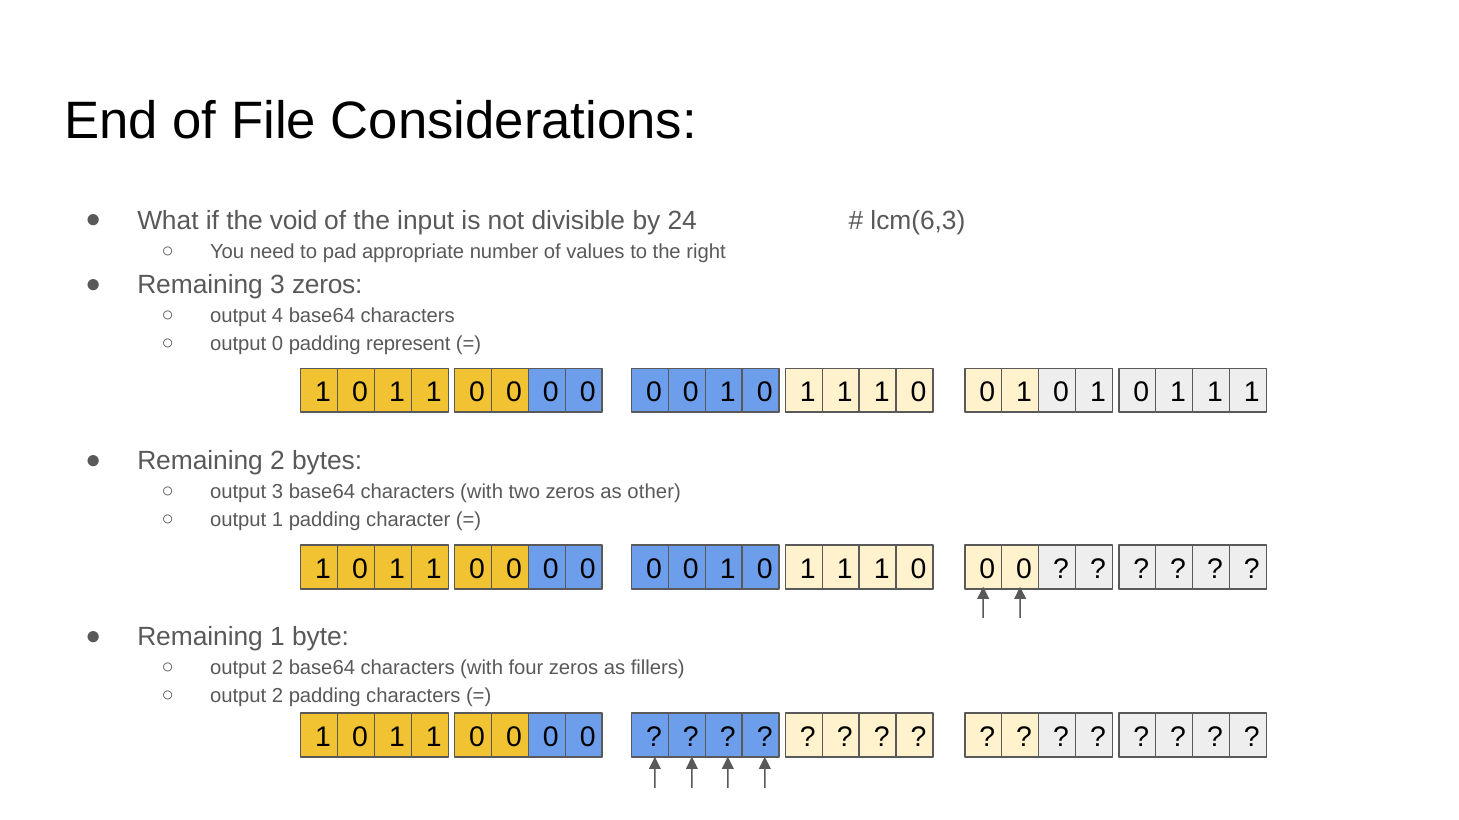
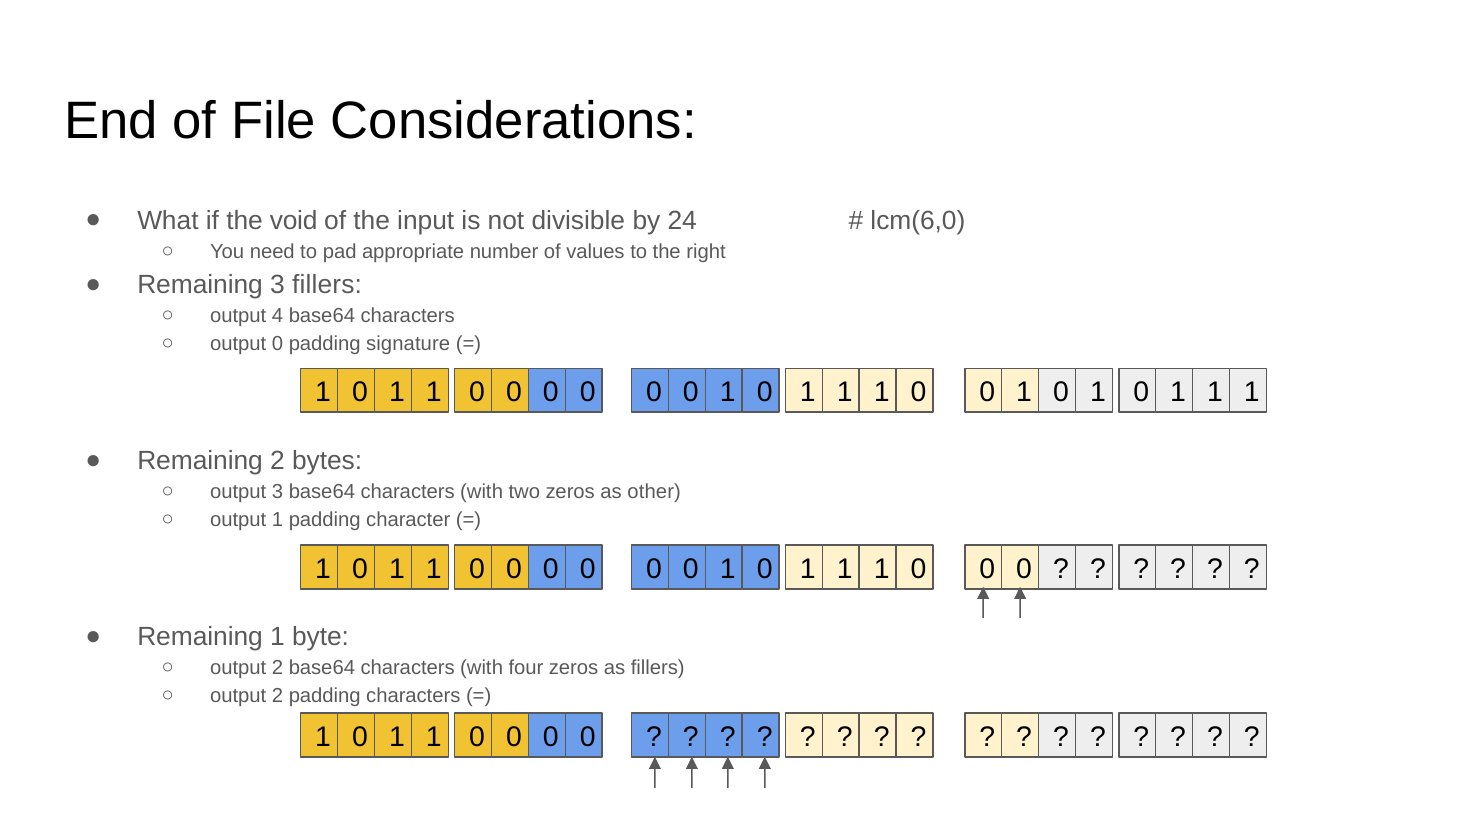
lcm(6,3: lcm(6,3 -> lcm(6,0 (918, 221)
3 zeros: zeros -> fillers (327, 285)
represent: represent -> signature (408, 344)
